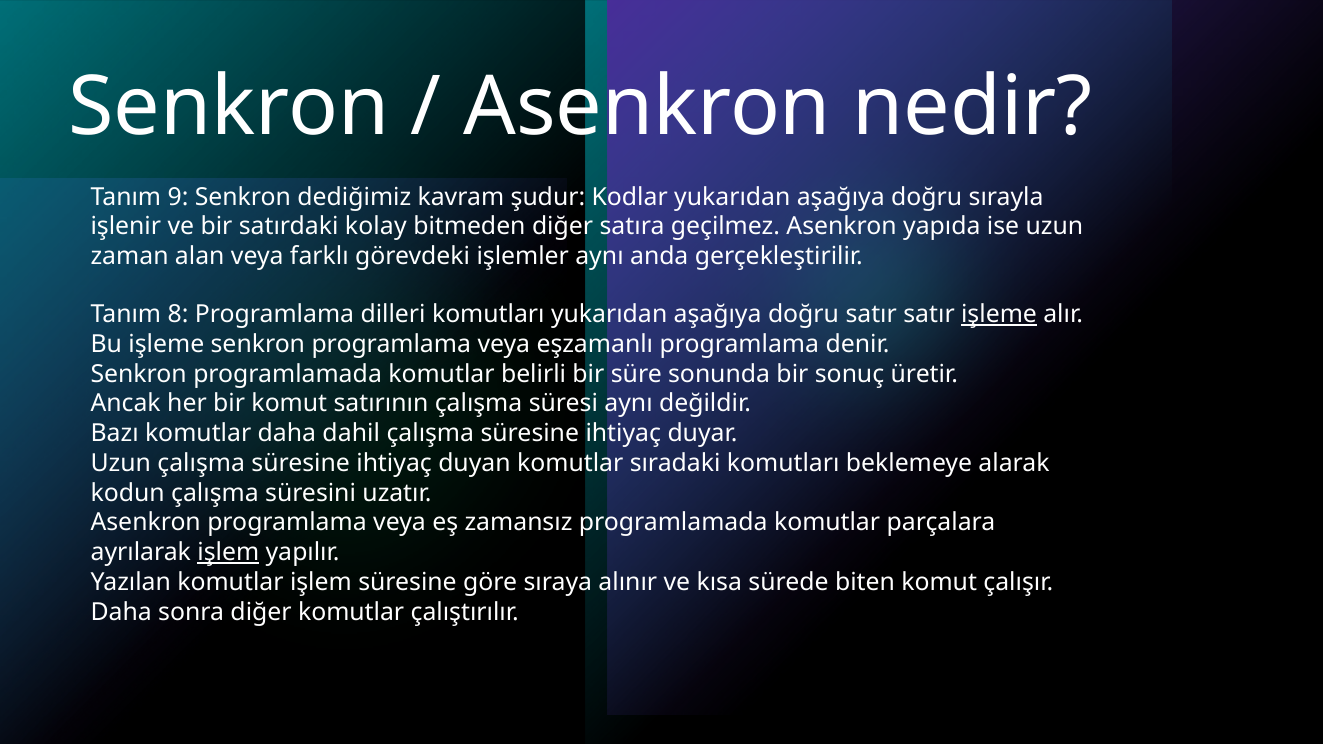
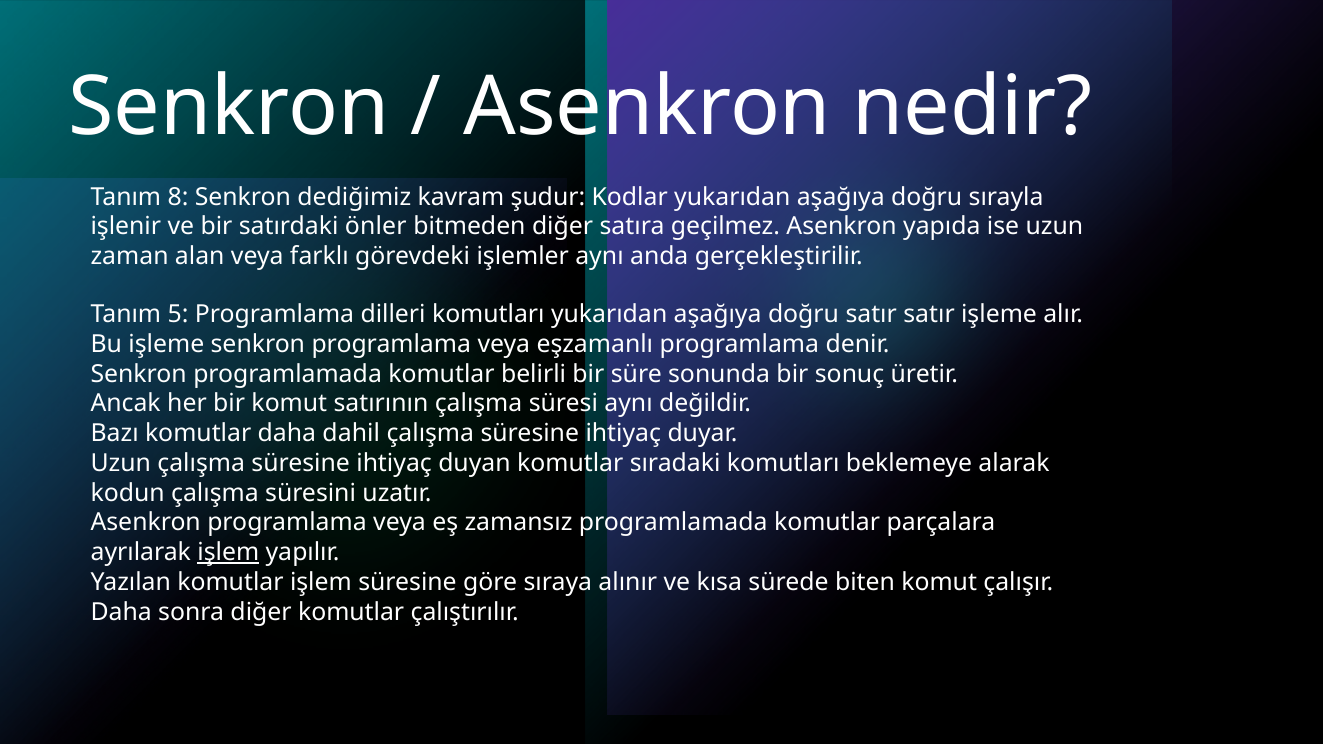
9: 9 -> 8 (178, 197)
kolay: kolay -> önler (376, 227)
8: 8 -> 5 (178, 315)
işleme underline: present -> none (999, 315)
